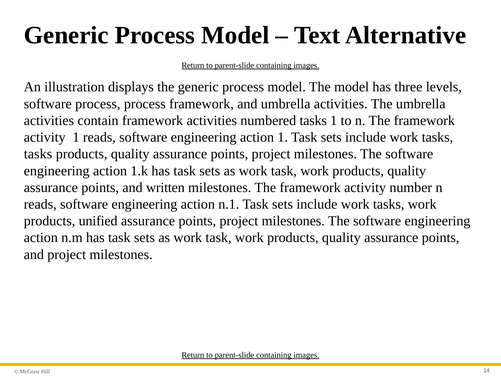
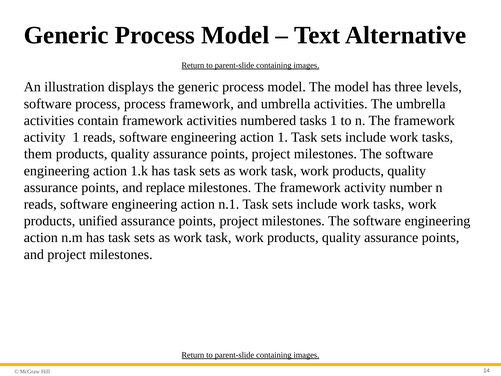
tasks: tasks -> them (38, 154)
written: written -> replace (165, 187)
